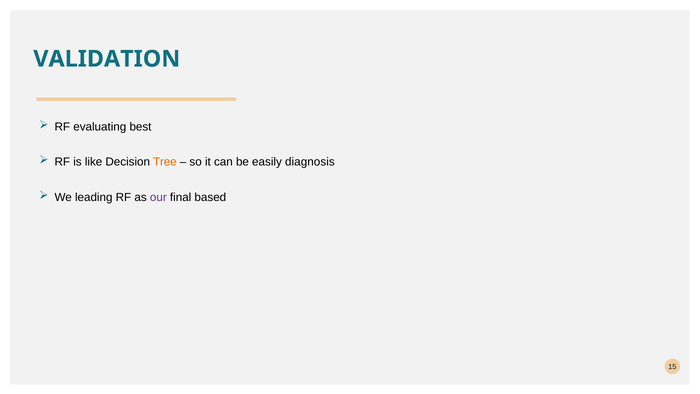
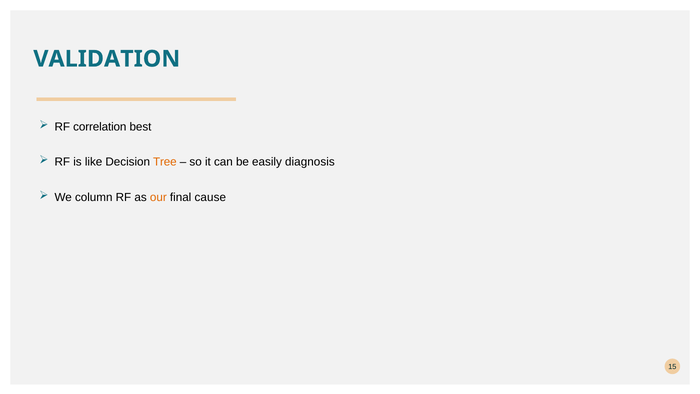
evaluating: evaluating -> correlation (100, 127)
leading: leading -> column (94, 197)
our colour: purple -> orange (158, 197)
based: based -> cause (210, 197)
